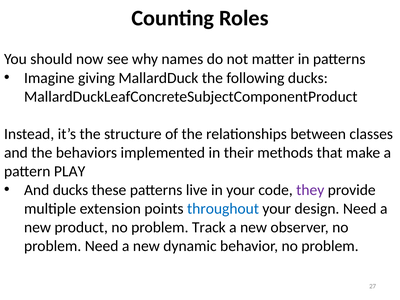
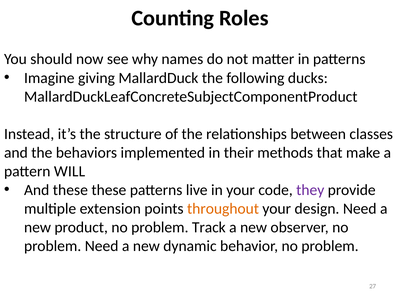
PLAY: PLAY -> WILL (70, 171)
And ducks: ducks -> these (70, 190)
throughout colour: blue -> orange (223, 209)
